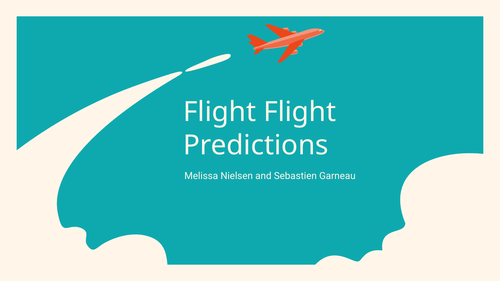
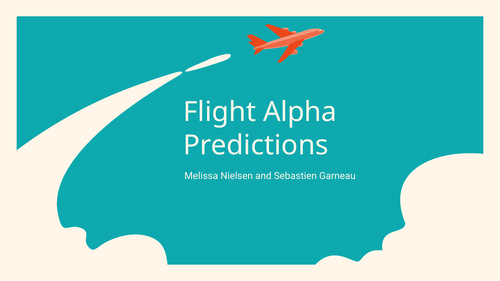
Flight Flight: Flight -> Alpha (300, 112)
